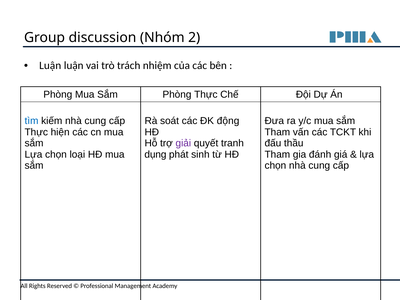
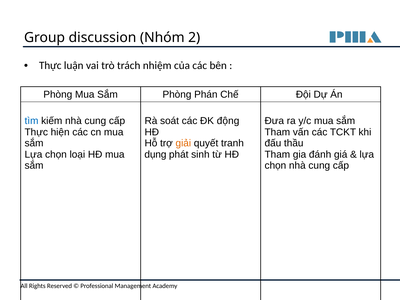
Luận: Luận -> Thực (50, 66)
Phòng Thực: Thực -> Phán (206, 94)
giải colour: purple -> orange (183, 143)
